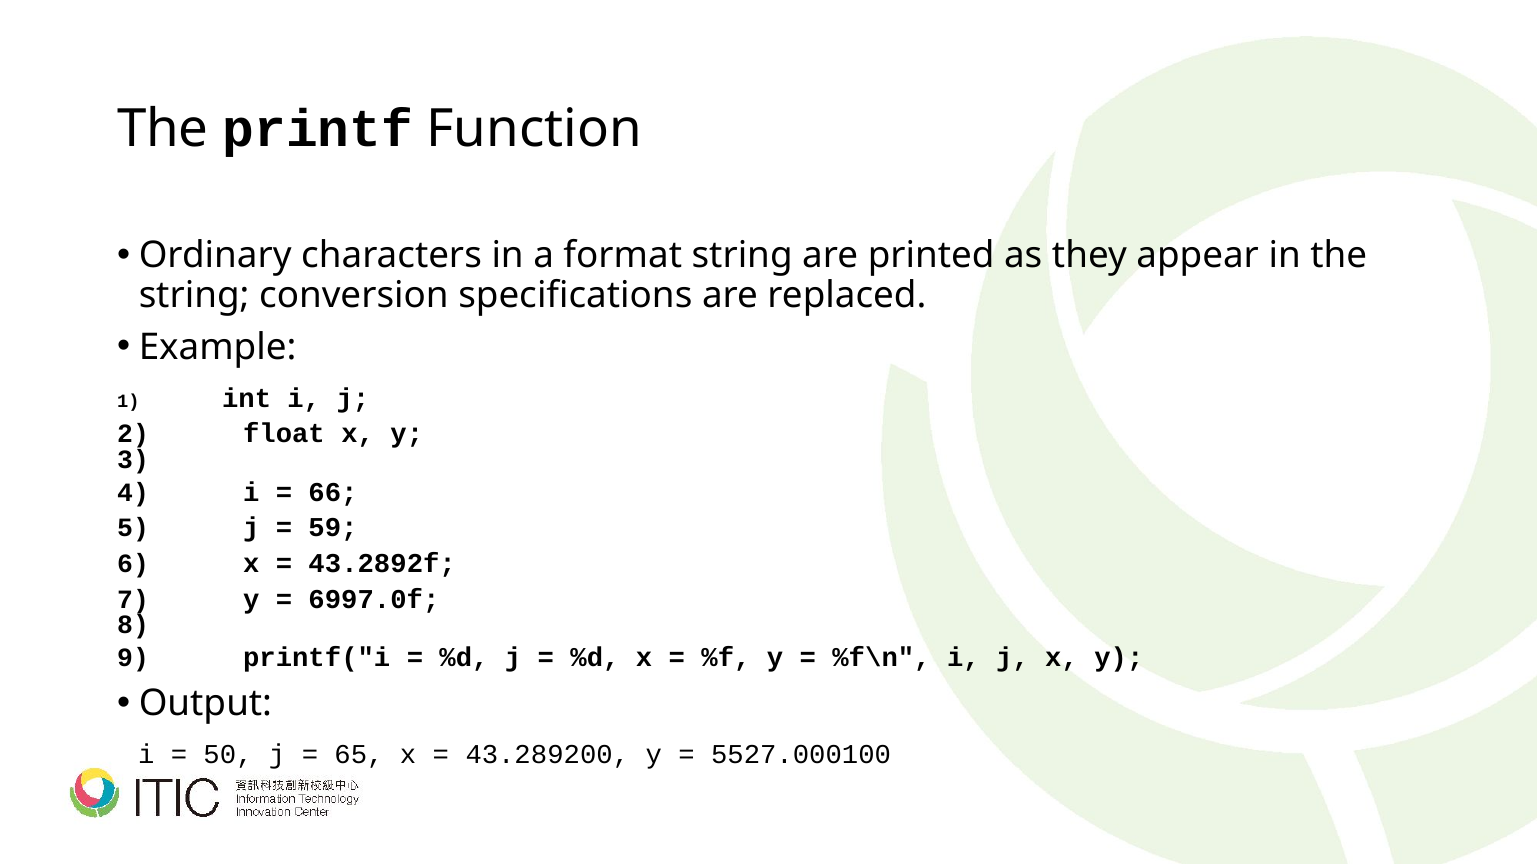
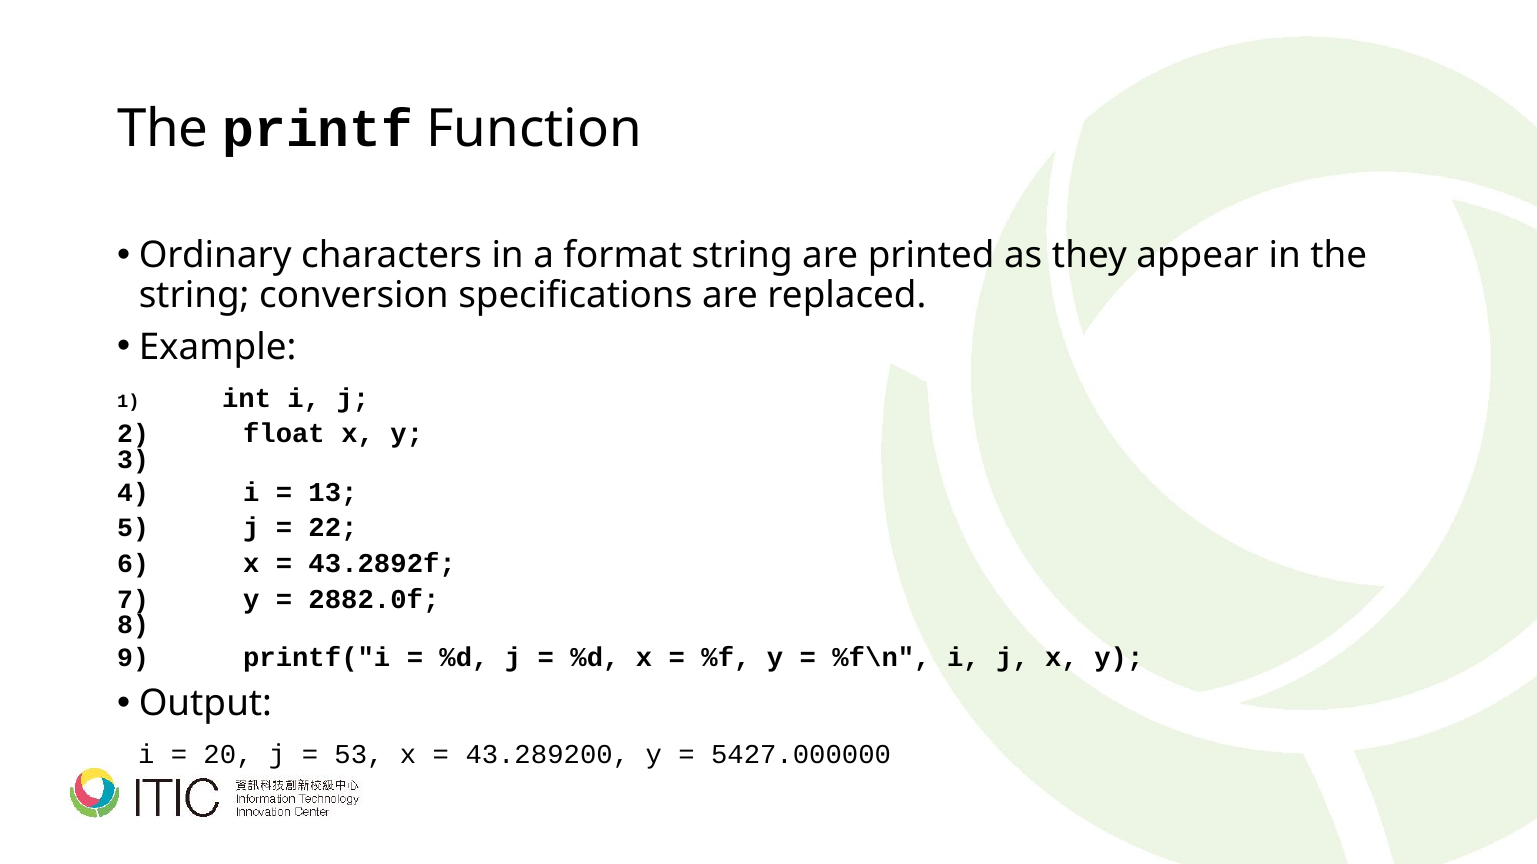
66: 66 -> 13 (333, 493)
59: 59 -> 22 (333, 528)
6997.0f: 6997.0f -> 2882.0f (374, 600)
50: 50 -> 20 (228, 755)
65: 65 -> 53 (359, 755)
5527.000100: 5527.000100 -> 5427.000000 (801, 755)
